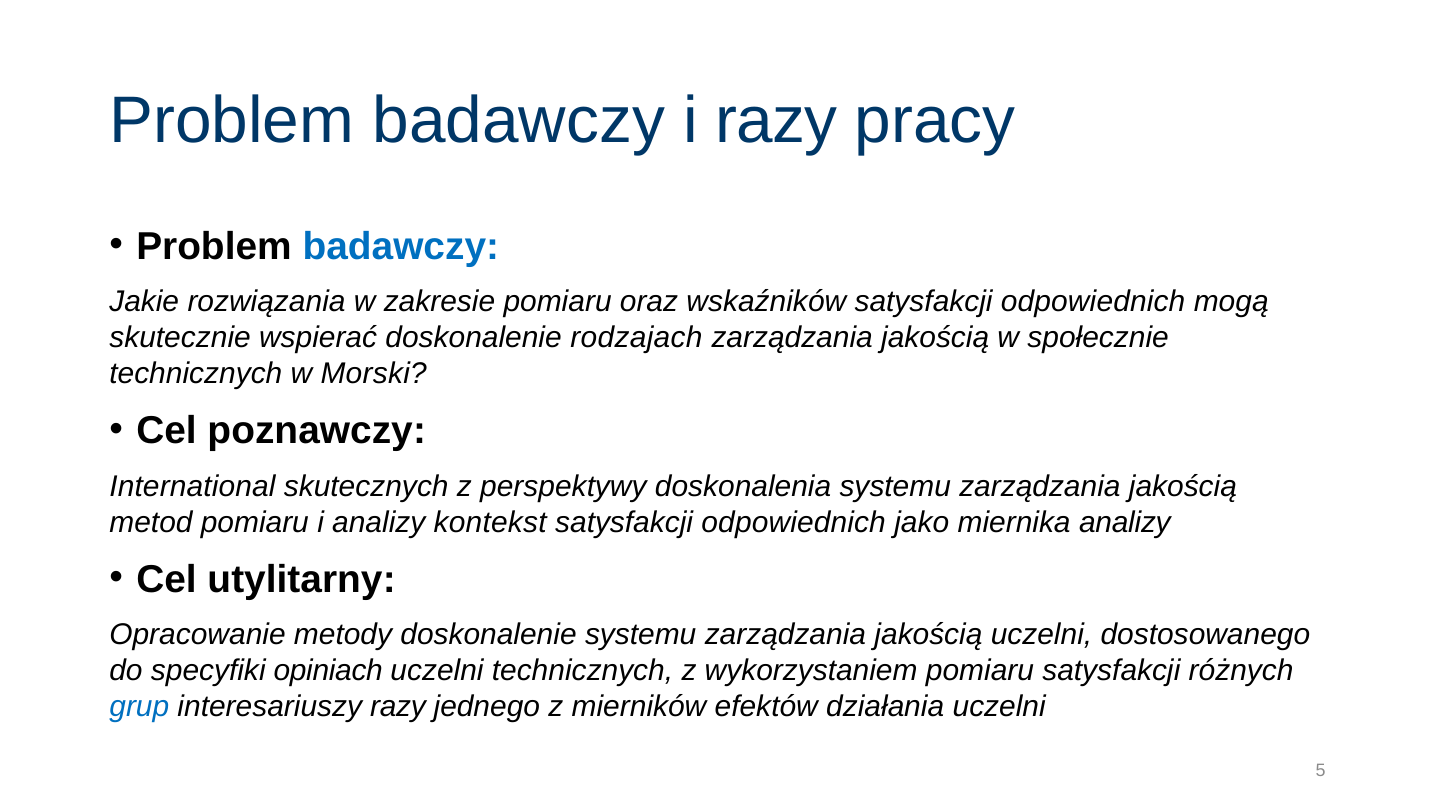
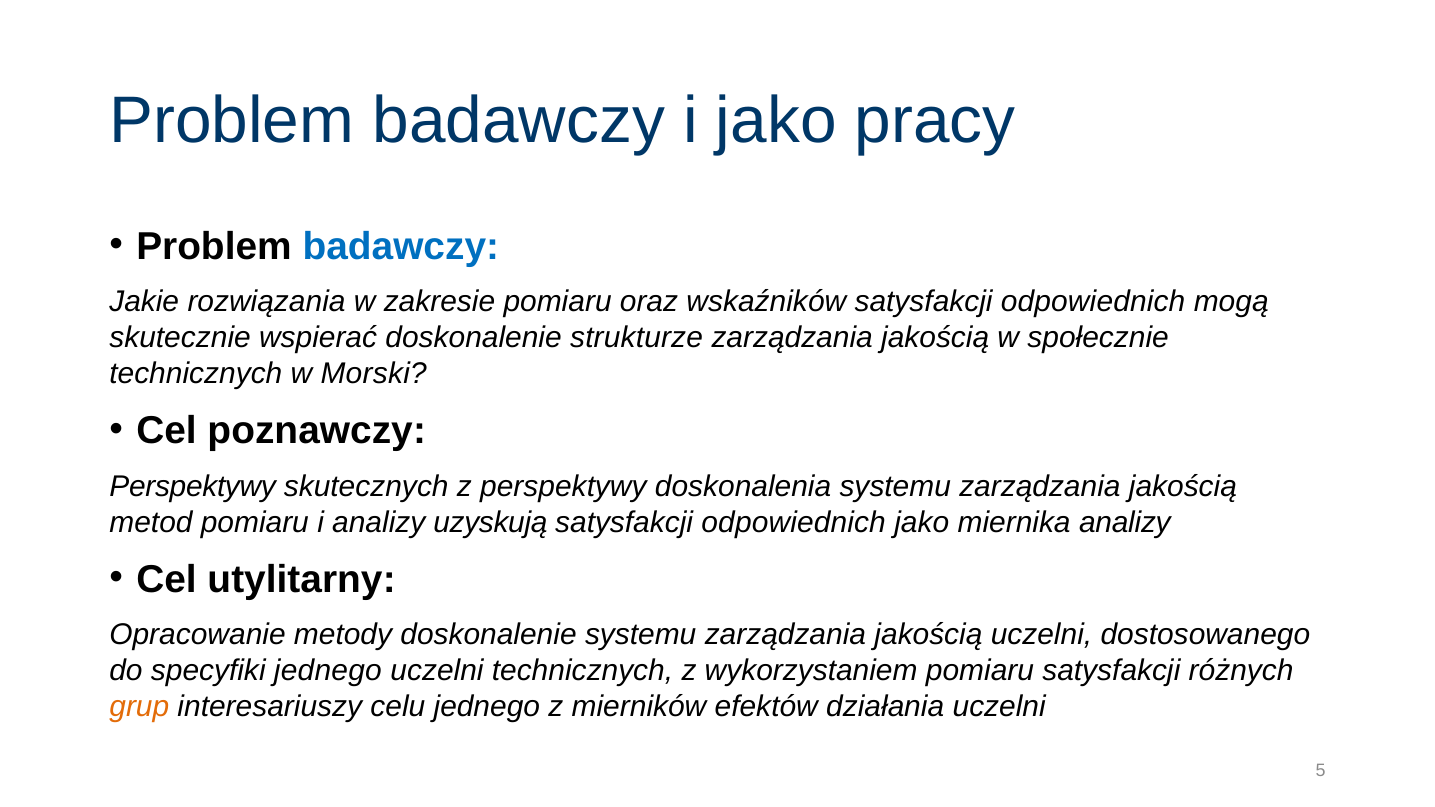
i razy: razy -> jako (776, 121)
rodzajach: rodzajach -> strukturze (637, 338)
International: International -> Perspektywy (193, 486)
kontekst: kontekst -> uzyskują (490, 522)
specyfiki opiniach: opiniach -> jednego (328, 671)
grup colour: blue -> orange (139, 707)
interesariuszy razy: razy -> celu (398, 707)
